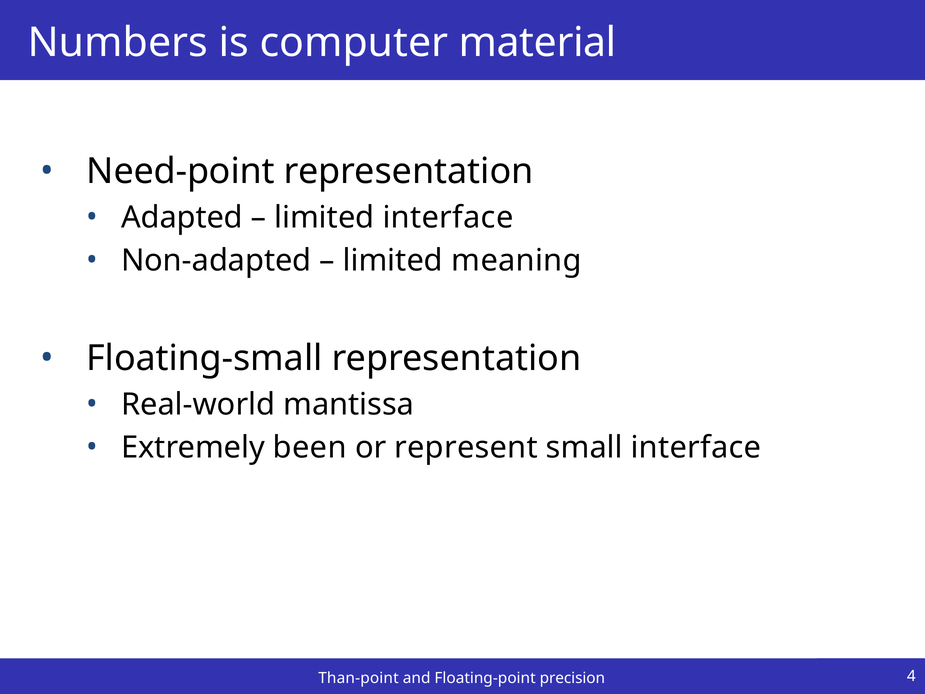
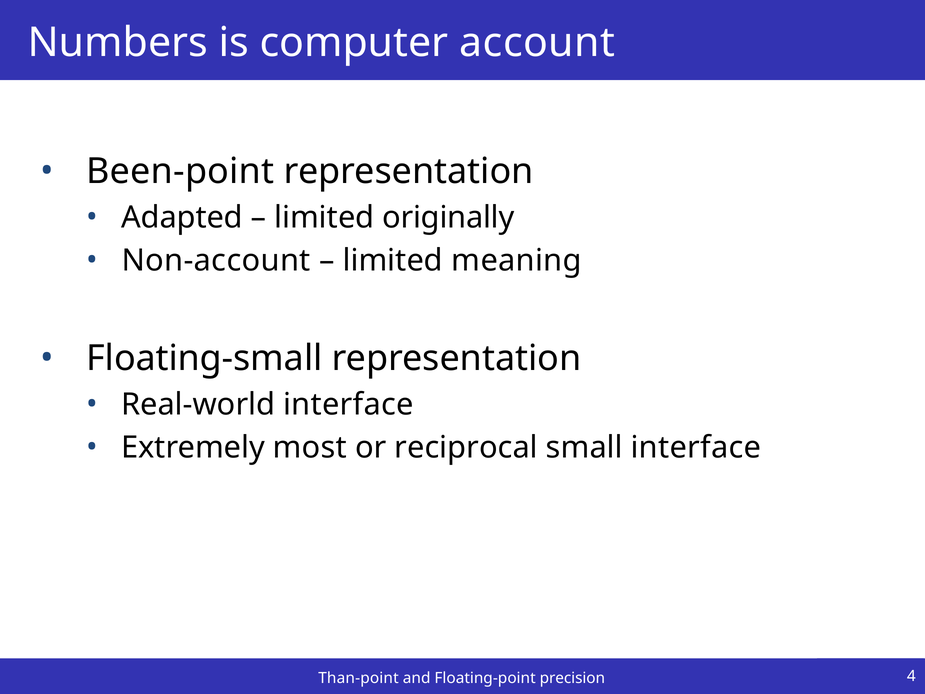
material: material -> account (537, 43)
Need-point: Need-point -> Been-point (180, 171)
limited interface: interface -> originally (448, 217)
Non-adapted: Non-adapted -> Non-account (216, 260)
Real-world mantissa: mantissa -> interface (348, 404)
been: been -> most (310, 447)
represent: represent -> reciprocal (466, 447)
